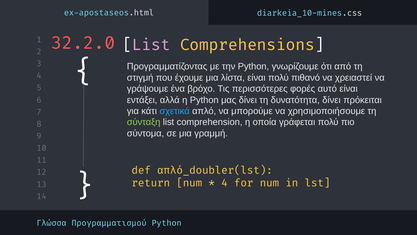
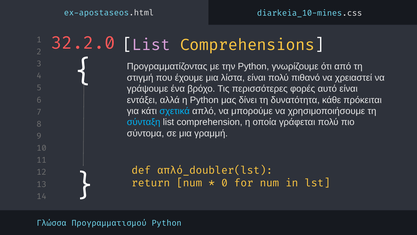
δυνατότητα δίνει: δίνει -> κάθε (332, 100)
σύνταξη colour: light green -> light blue (144, 122)
4: 4 -> 0 (225, 183)
